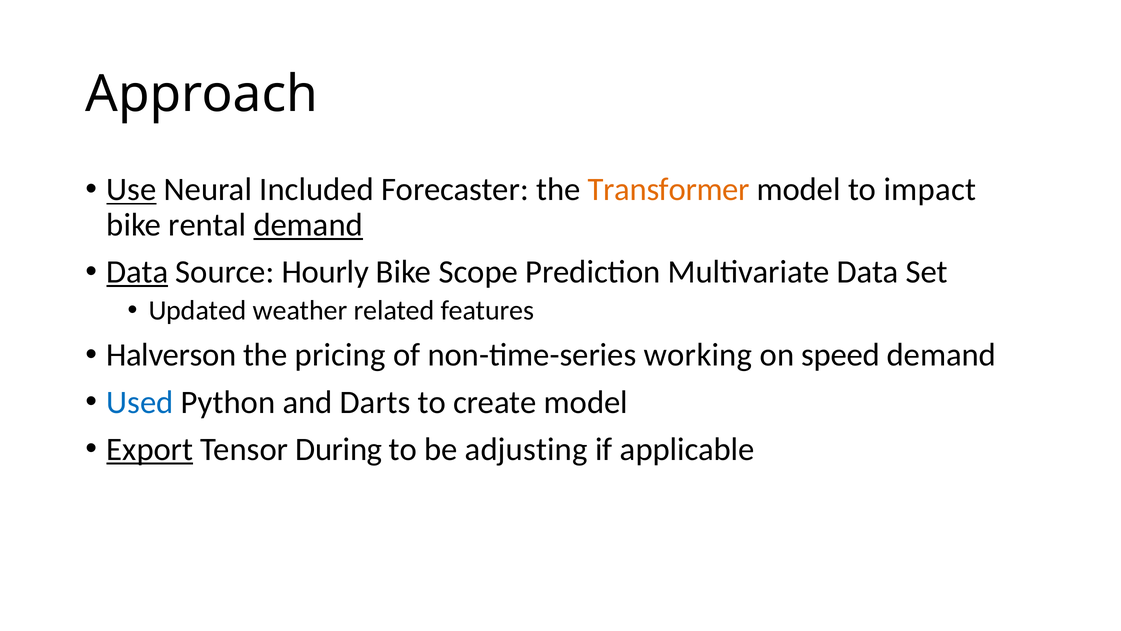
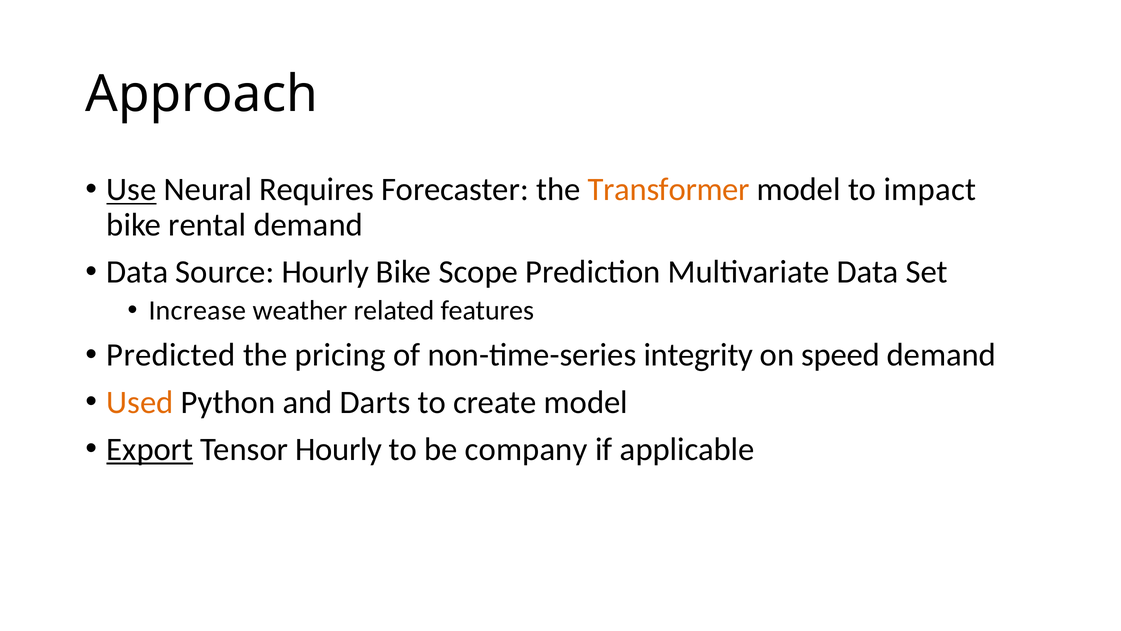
Included: Included -> Requires (317, 190)
demand underline: present -> none (308, 225)
Data underline: present -> none (137, 272)
Updated: Updated -> Increase (197, 310)
Halverson: Halverson -> Predicted (171, 355)
working: working -> integrity (698, 355)
Used colour: blue -> orange (140, 402)
Tensor During: During -> Hourly (339, 449)
adjusting: adjusting -> company (526, 449)
